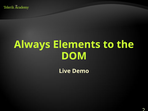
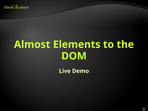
Always: Always -> Almost (32, 44)
